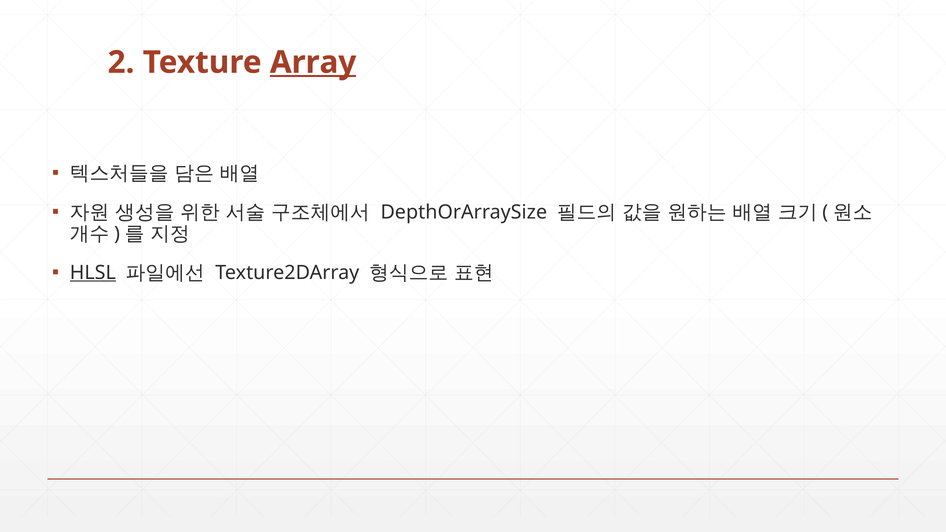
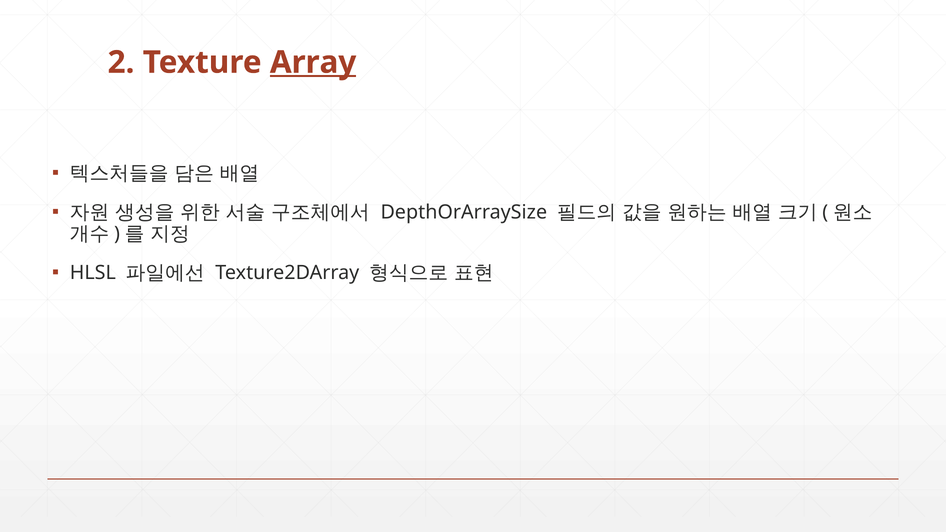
HLSL underline: present -> none (93, 273)
